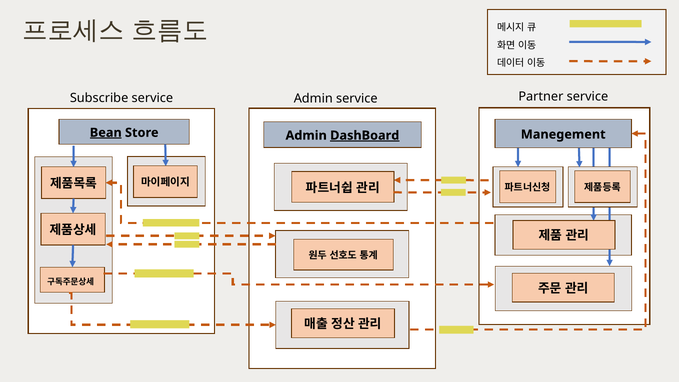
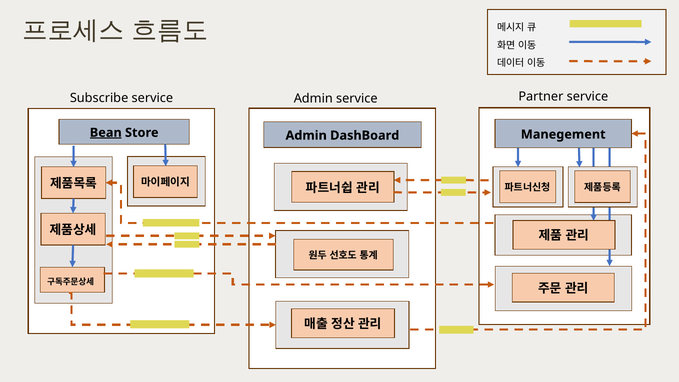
DashBoard underline: present -> none (365, 135)
